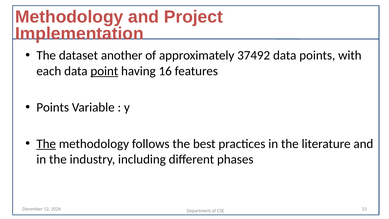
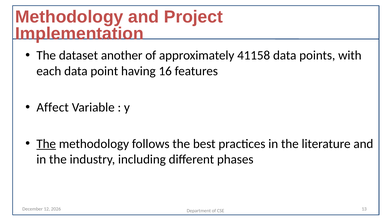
37492: 37492 -> 41158 (254, 55)
point underline: present -> none (104, 71)
Points: Points -> Affect (53, 107)
